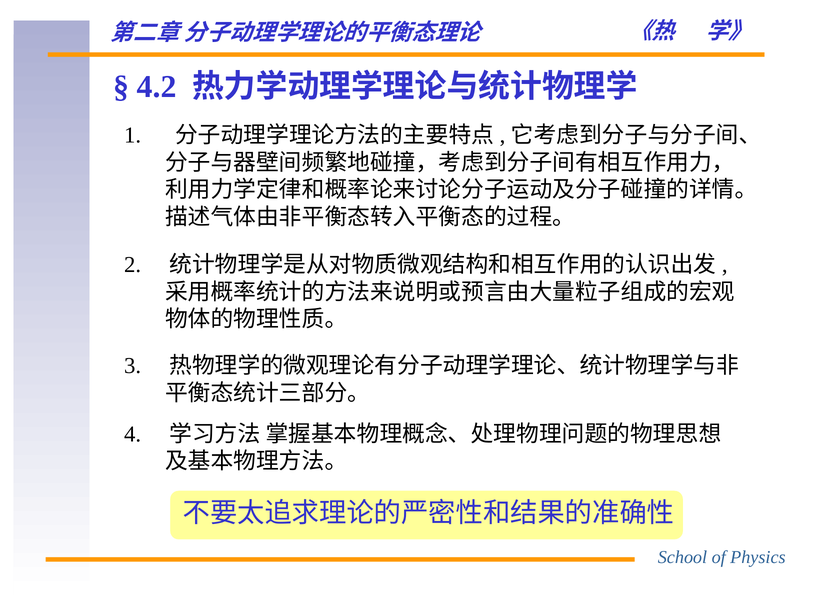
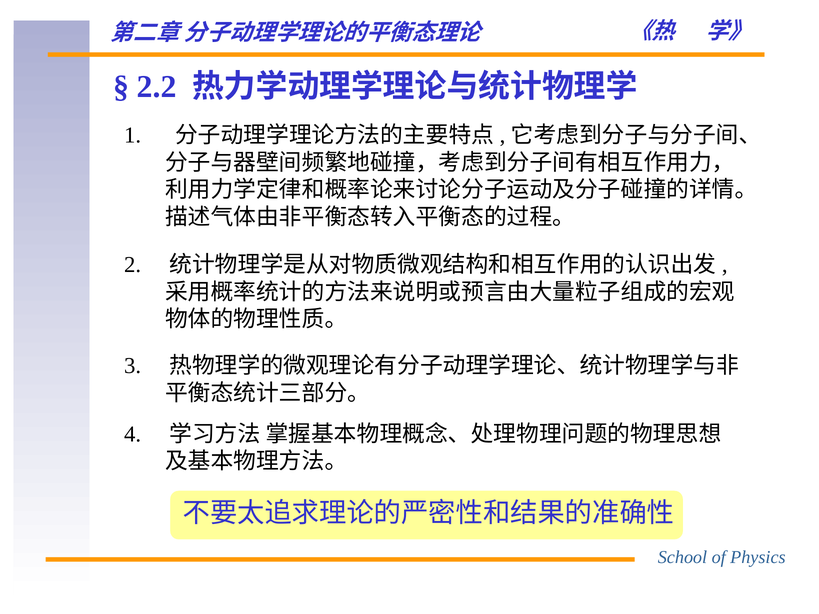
4.2: 4.2 -> 2.2 (157, 87)
